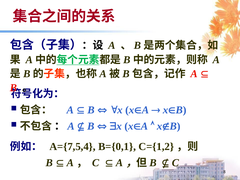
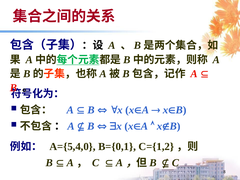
A={7,5,4: A={7,5,4 -> A={5,4,0 (73, 147)
